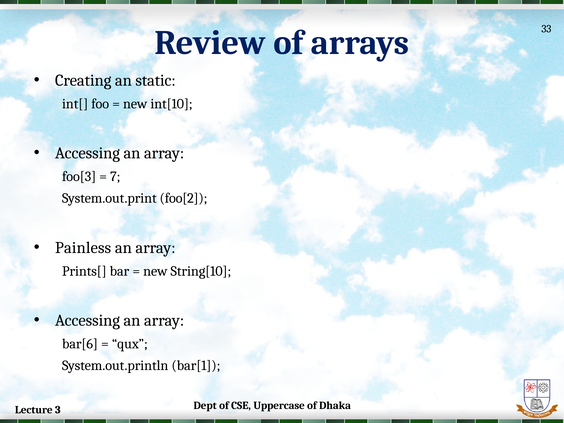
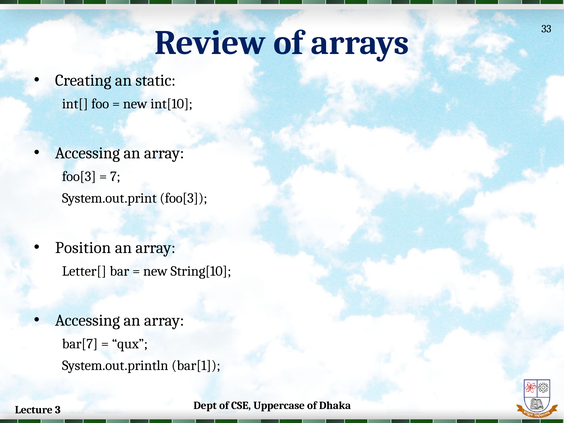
System.out.print foo[2: foo[2 -> foo[3 (183, 198)
Painless: Painless -> Position (83, 248)
Prints[: Prints[ -> Letter[ (84, 271)
bar[6: bar[6 -> bar[7 (80, 344)
